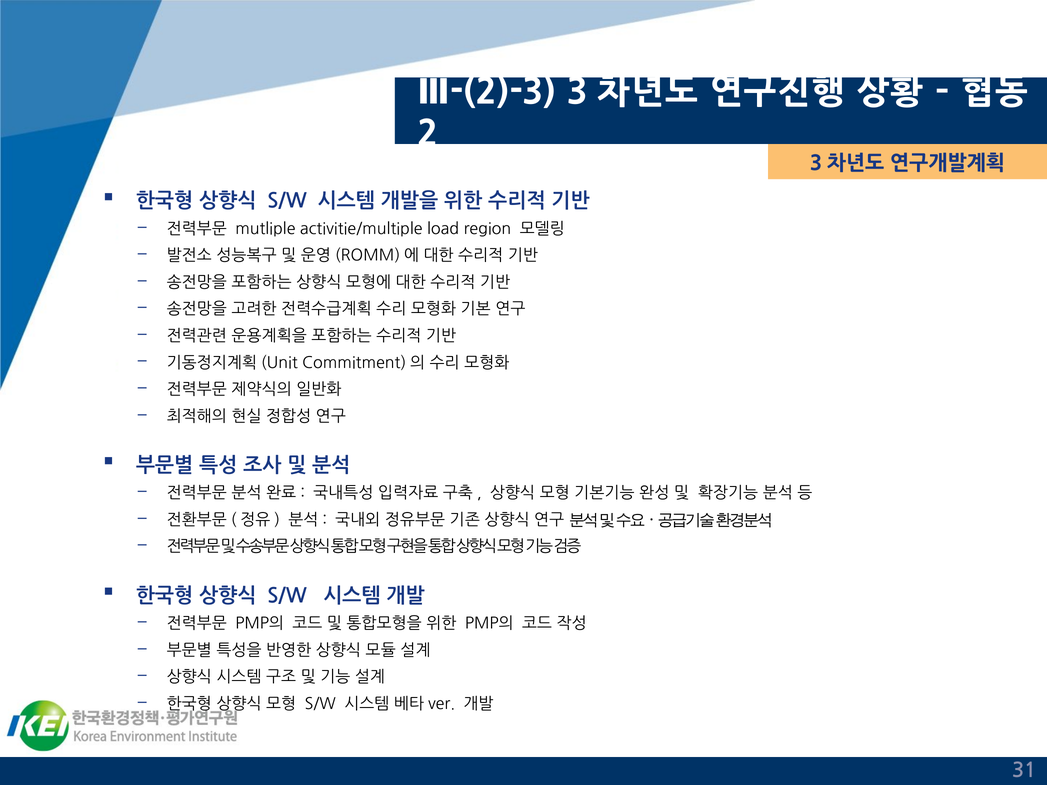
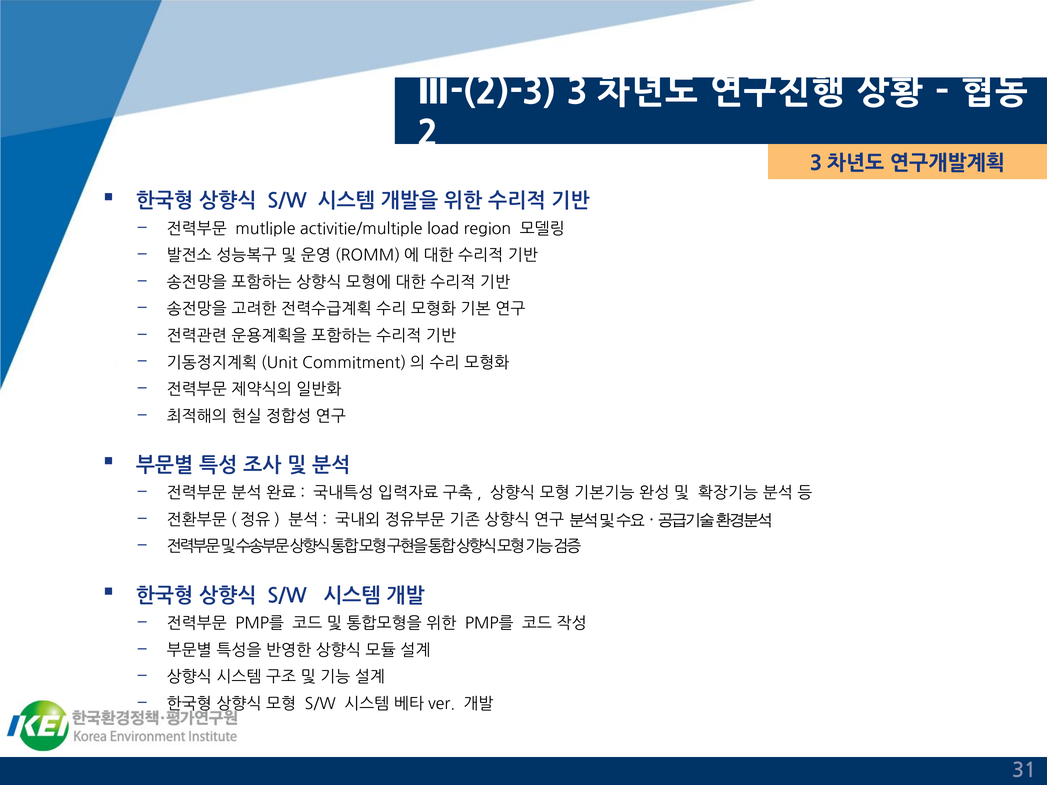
PMP의: PMP의 -> PMP를 (260, 624)
PMP의: PMP의 -> PMP를 (489, 624)
